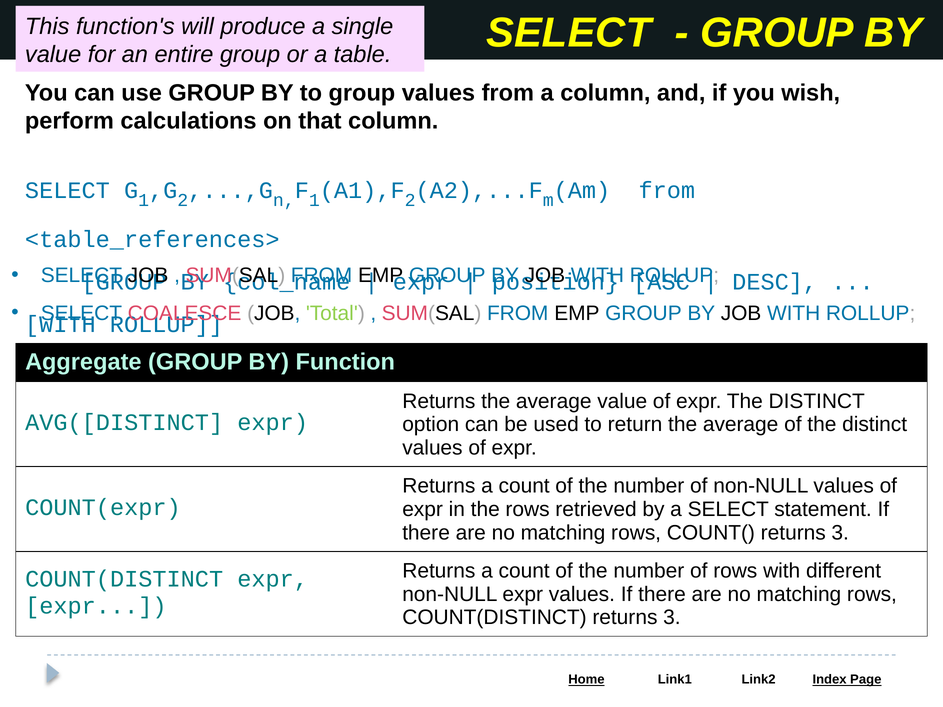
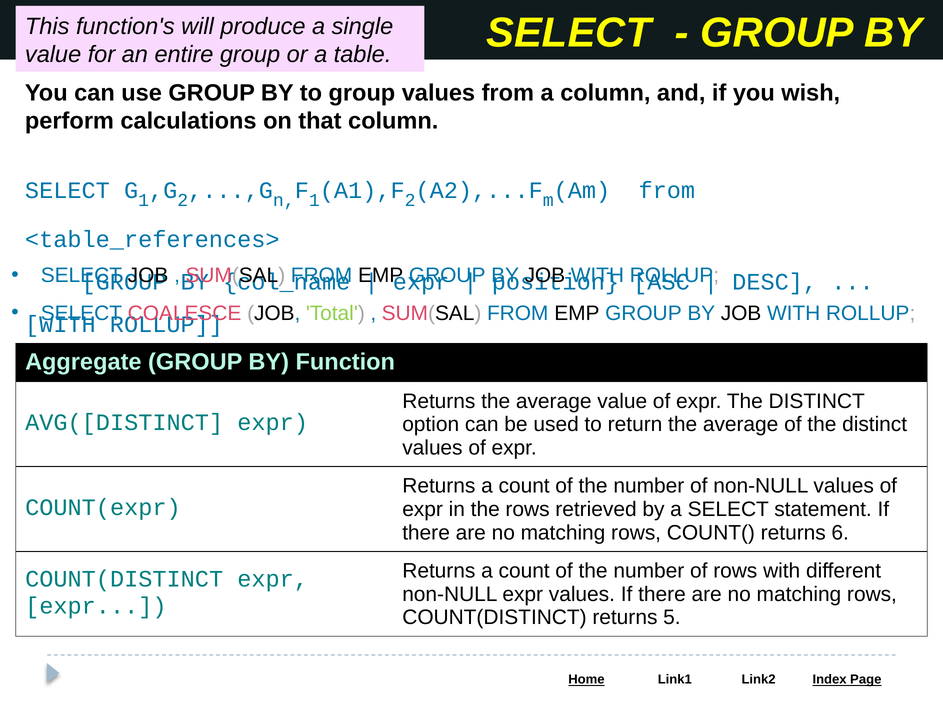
COUNT( returns 3: 3 -> 6 (840, 533)
COUNT(DISTINCT returns 3: 3 -> 5 (672, 618)
